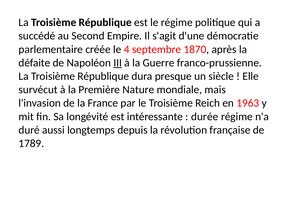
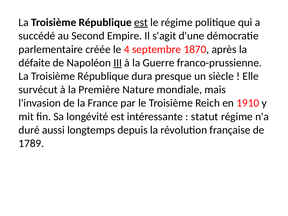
est underline: none -> present (141, 22)
1963: 1963 -> 1910 (248, 103)
durée: durée -> statut (205, 117)
